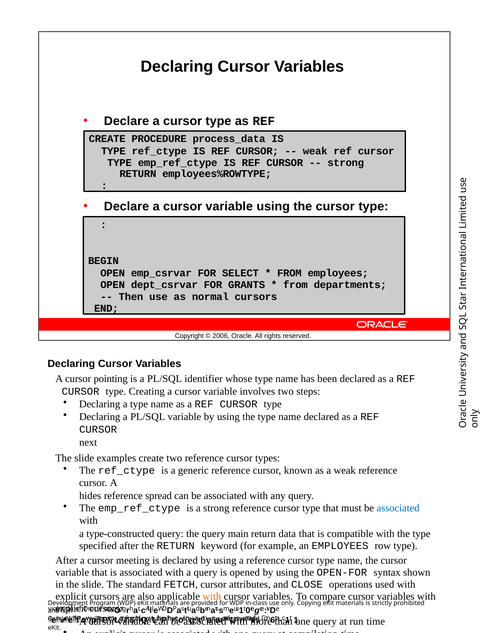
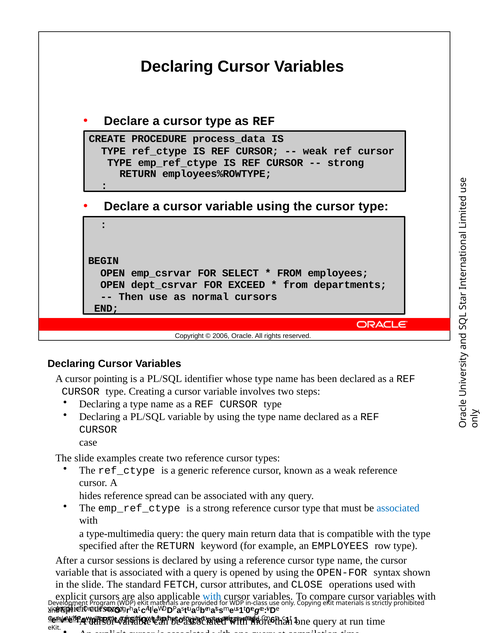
GRANTS: GRANTS -> EXCEED (247, 285)
next: next -> case (88, 442)
type-constructed: type-constructed -> type-multimedia (120, 534)
meeting: meeting -> sessions (133, 560)
with colour: orange -> blue (212, 596)
